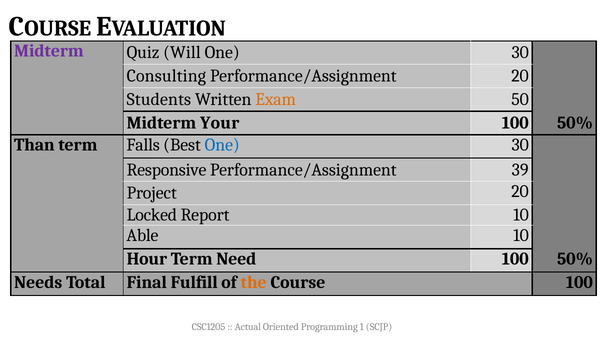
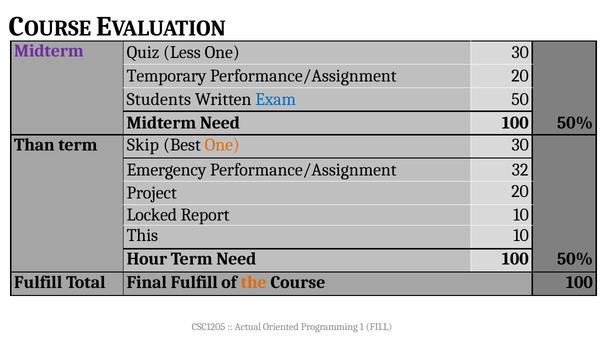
Will: Will -> Less (182, 53)
Consulting: Consulting -> Temporary (166, 76)
Exam colour: orange -> blue (276, 99)
Midterm Your: Your -> Need (220, 123)
Falls: Falls -> Skip (143, 145)
One colour: blue -> orange (222, 145)
Responsive: Responsive -> Emergency (166, 170)
39: 39 -> 32 (520, 170)
Able: Able -> This (142, 235)
Needs: Needs -> Fulfill (38, 282)
SCJP: SCJP -> FILL (379, 327)
